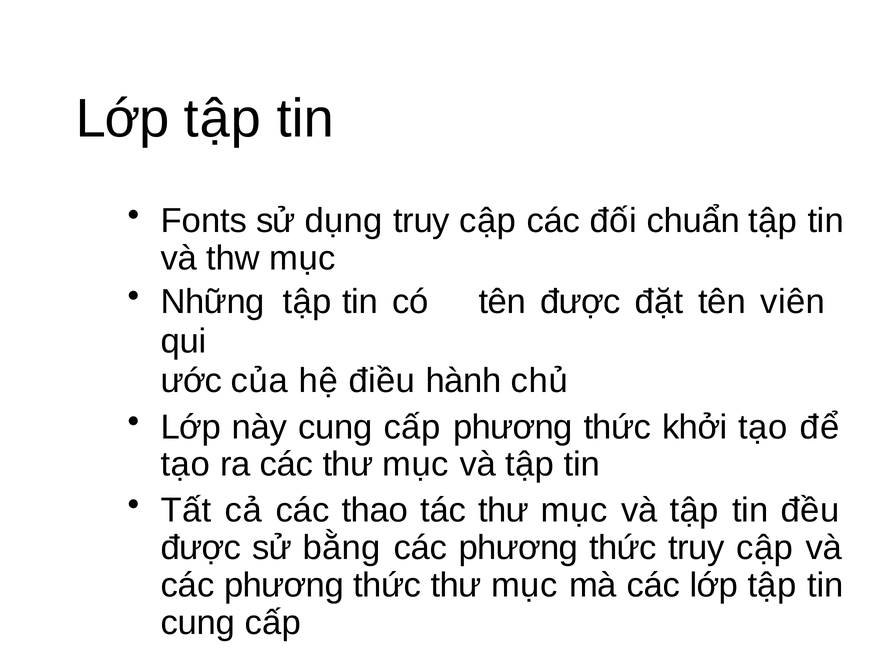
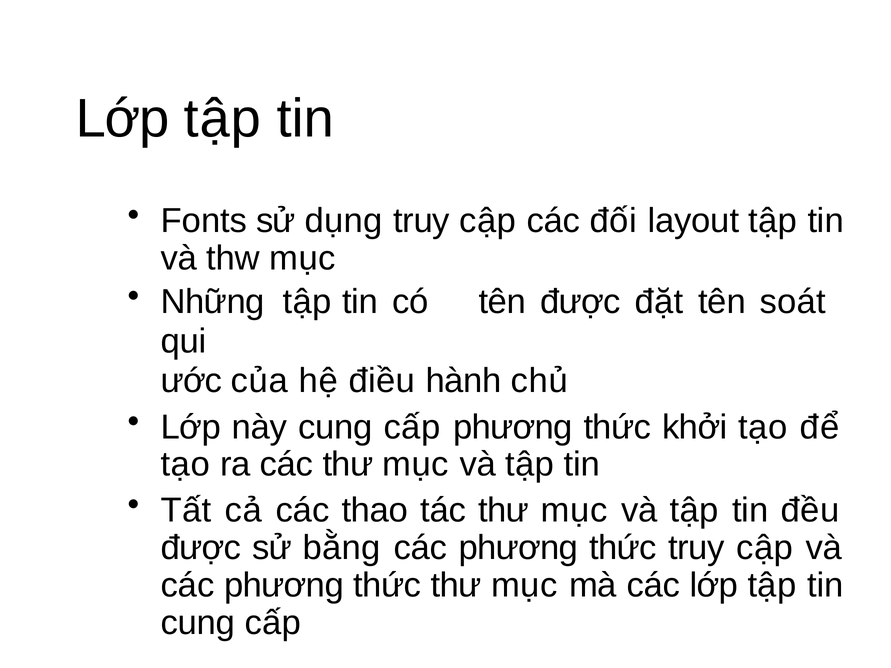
chuẩn: chuẩn -> layout (693, 221)
viên: viên -> soát (793, 302)
